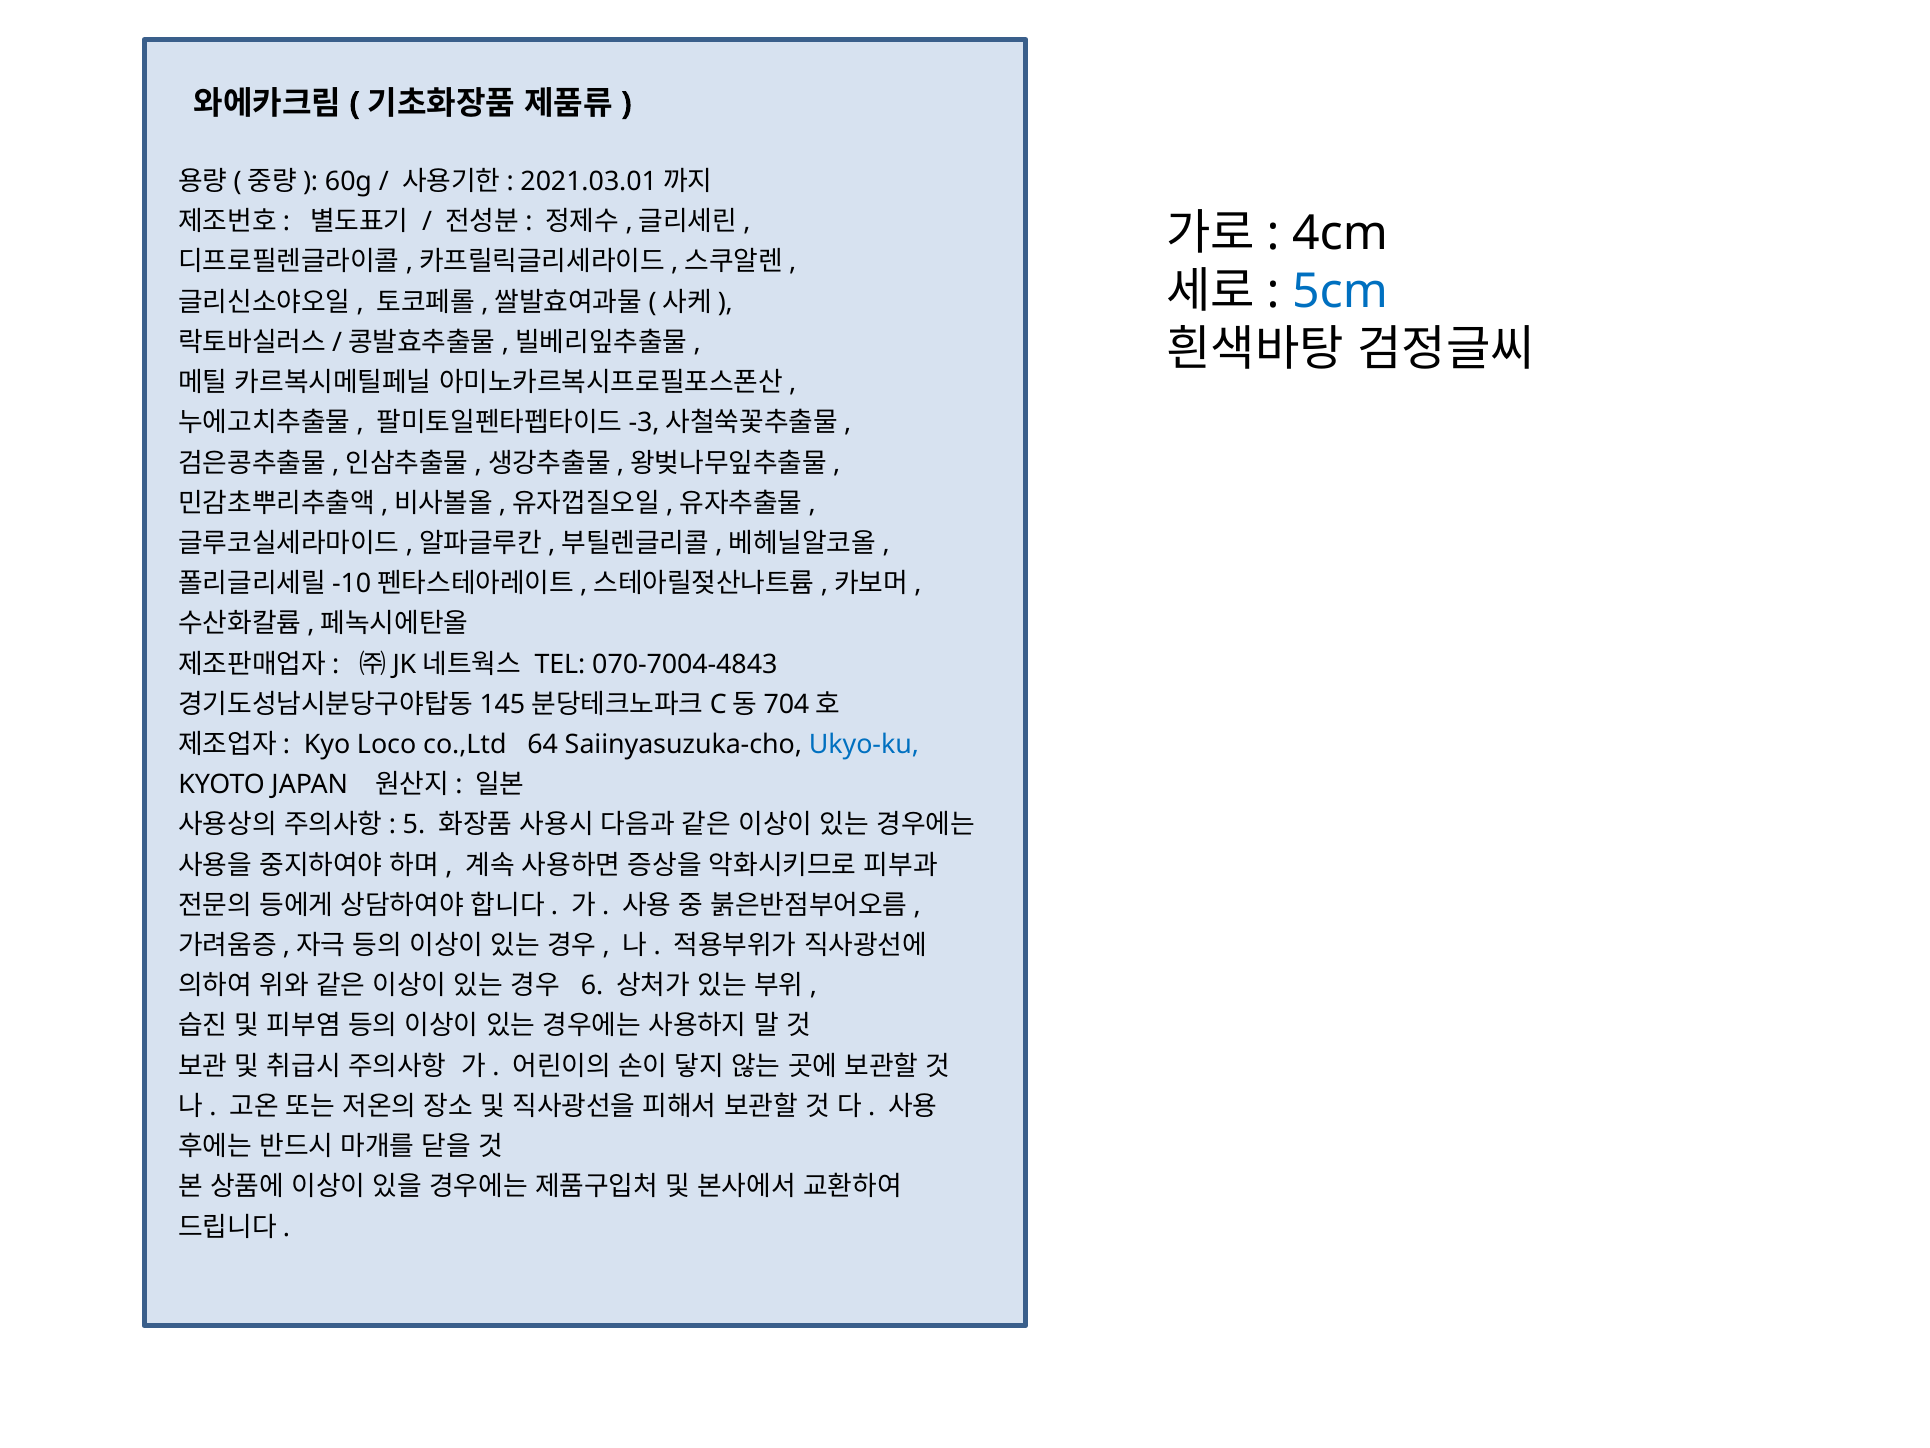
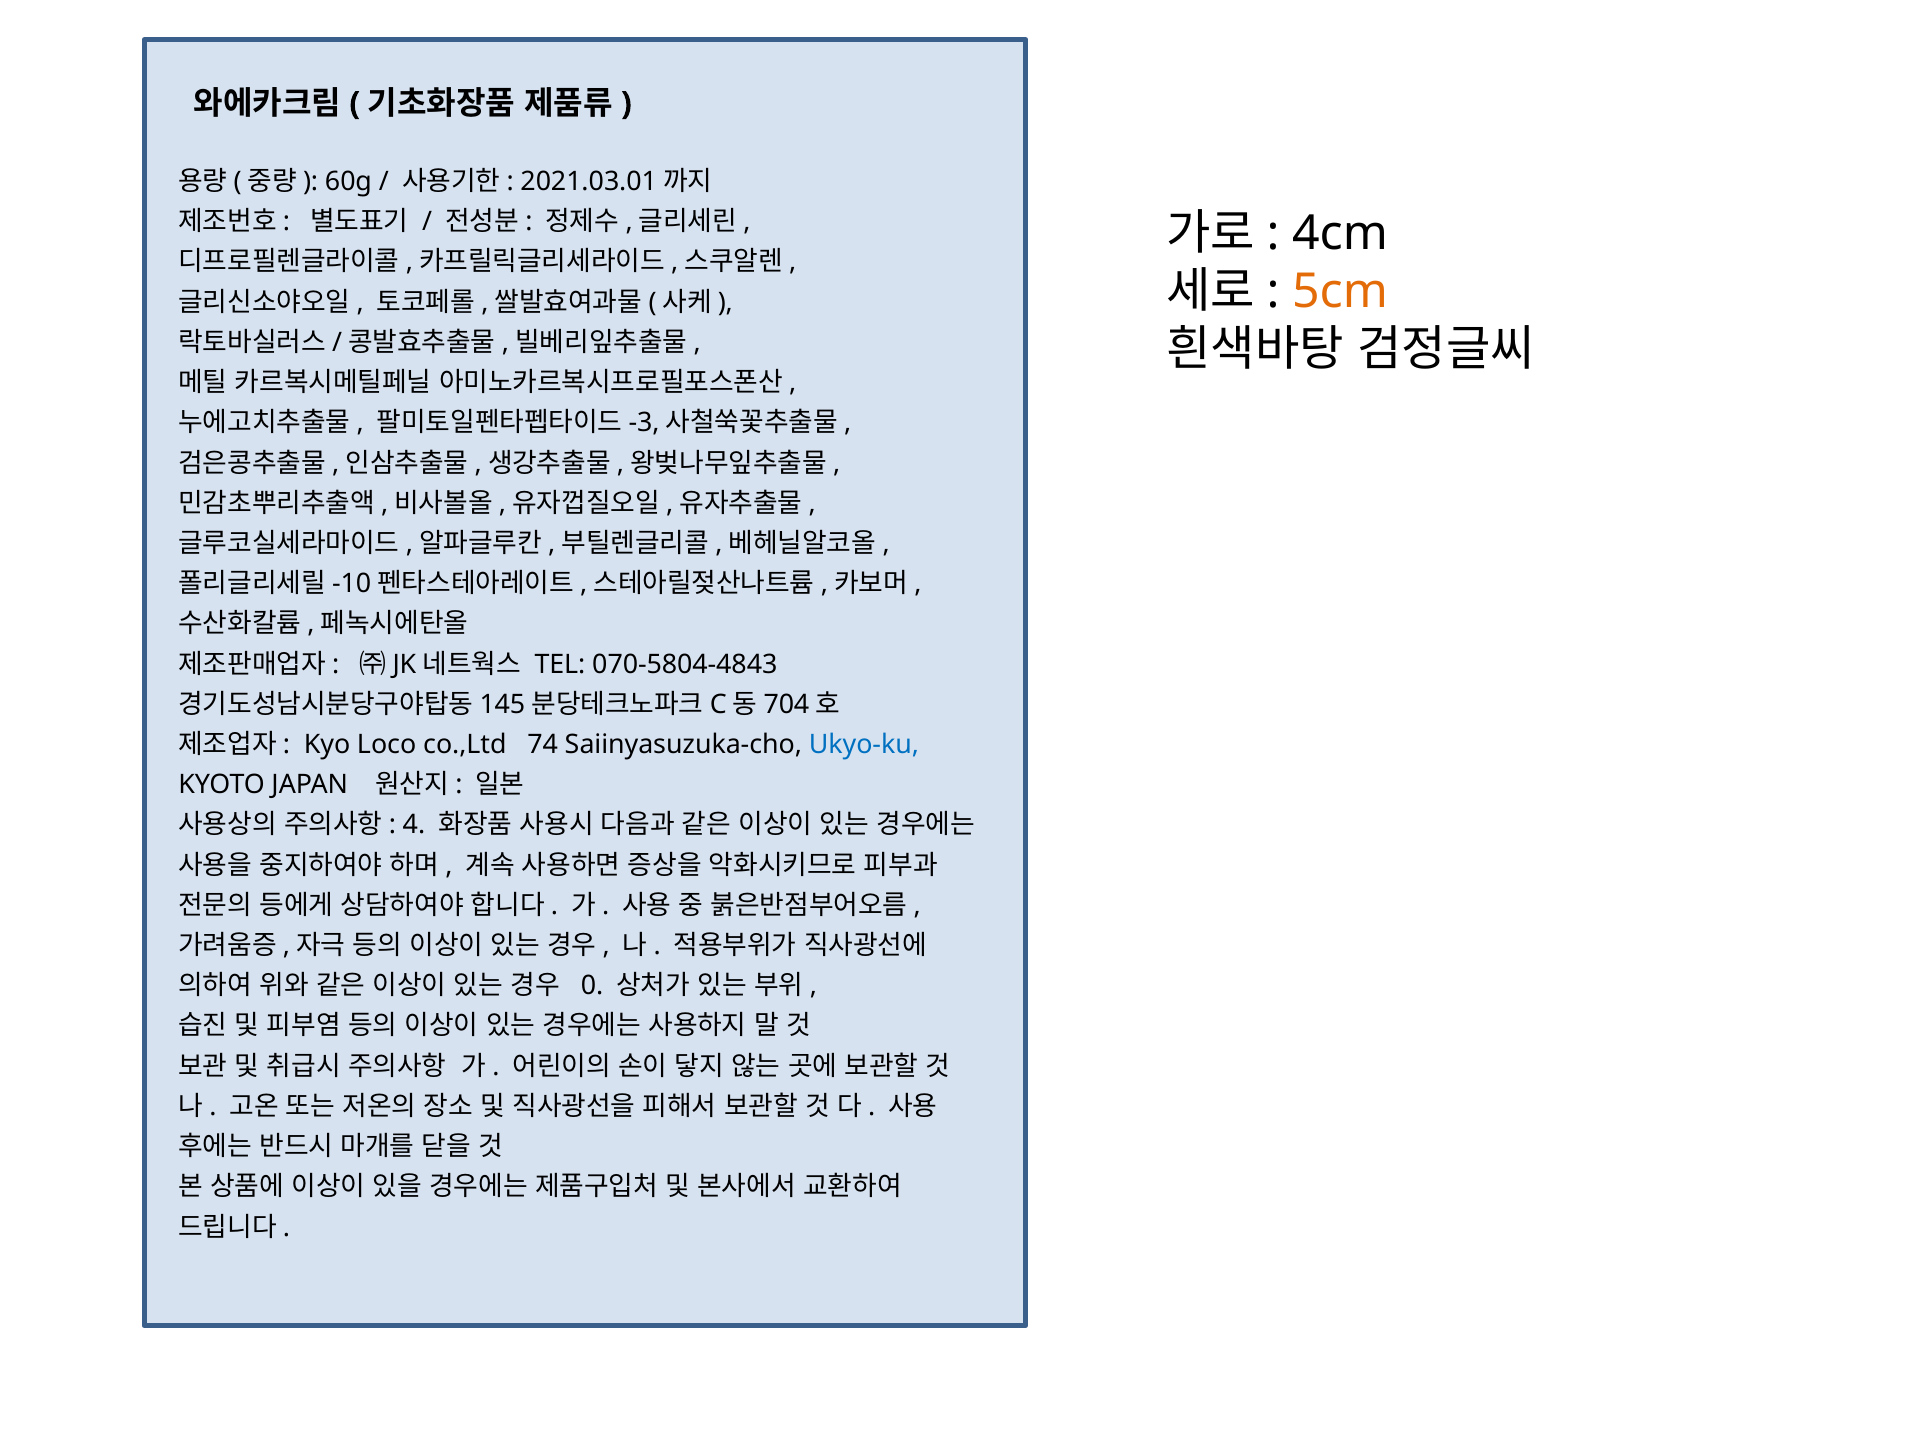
5cm colour: blue -> orange (1340, 291)
070-7004-4843: 070-7004-4843 -> 070-5804-4843 (685, 664)
64: 64 -> 74 (543, 744)
5: 5 -> 4 (414, 825)
6: 6 -> 0 (592, 986)
